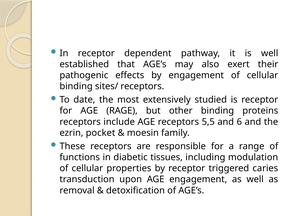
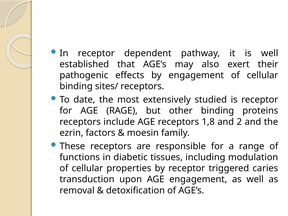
5,5: 5,5 -> 1,8 (208, 122)
6: 6 -> 2 (239, 122)
pocket: pocket -> factors (101, 133)
